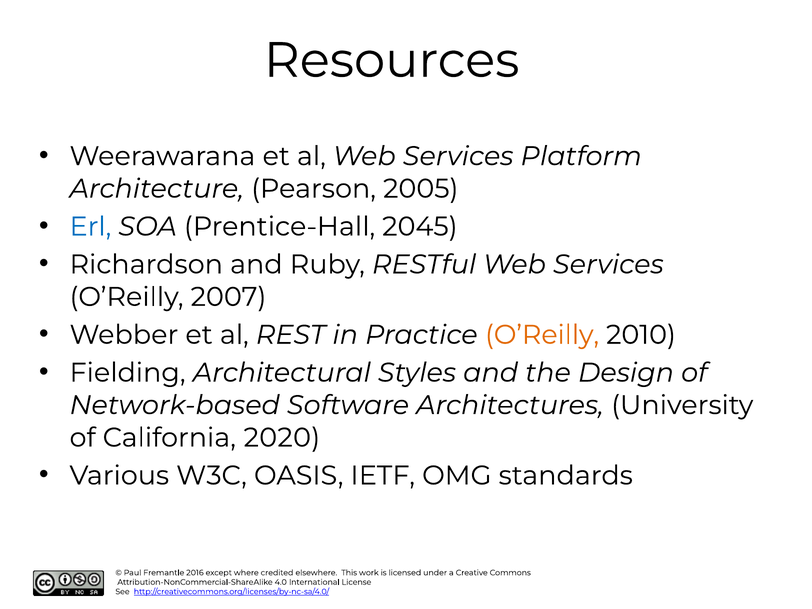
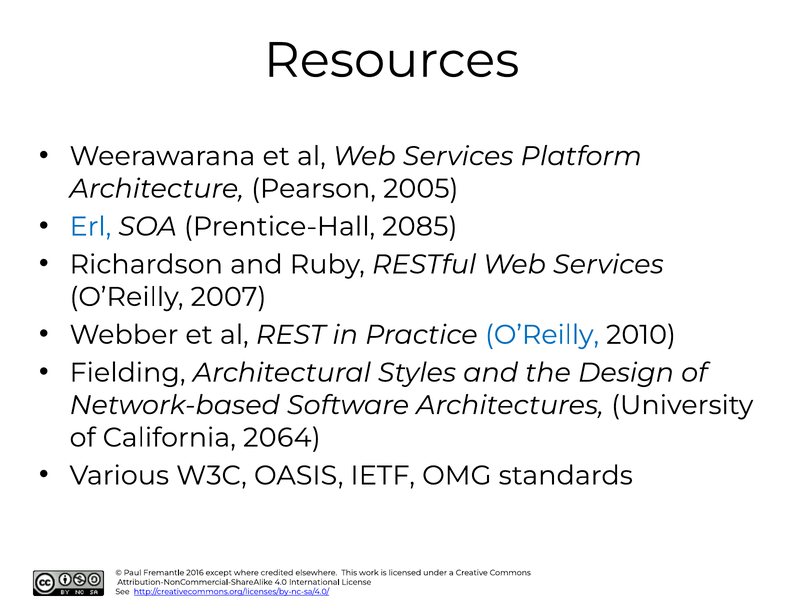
2045: 2045 -> 2085 (420, 227)
O’Reilly colour: orange -> blue (542, 335)
2020: 2020 -> 2064 (282, 438)
